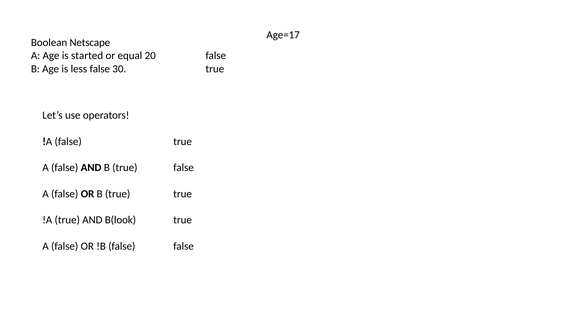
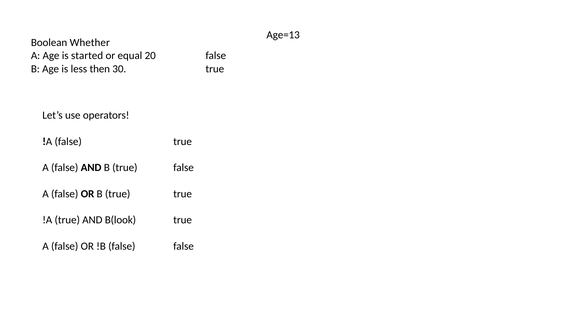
Age=17: Age=17 -> Age=13 (283, 35)
Netscape: Netscape -> Whether (90, 43)
less false: false -> then (100, 69)
